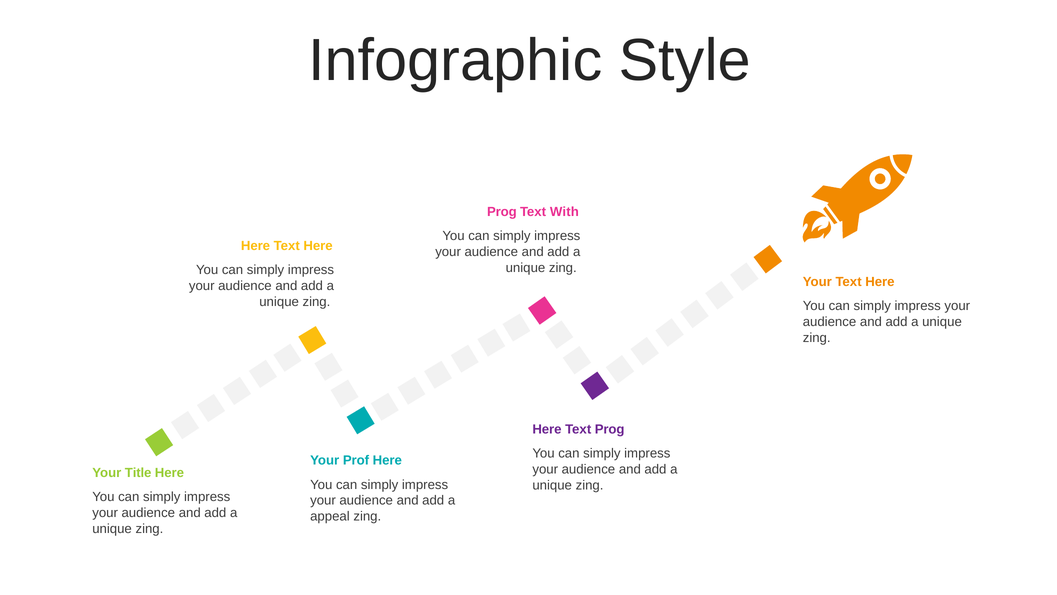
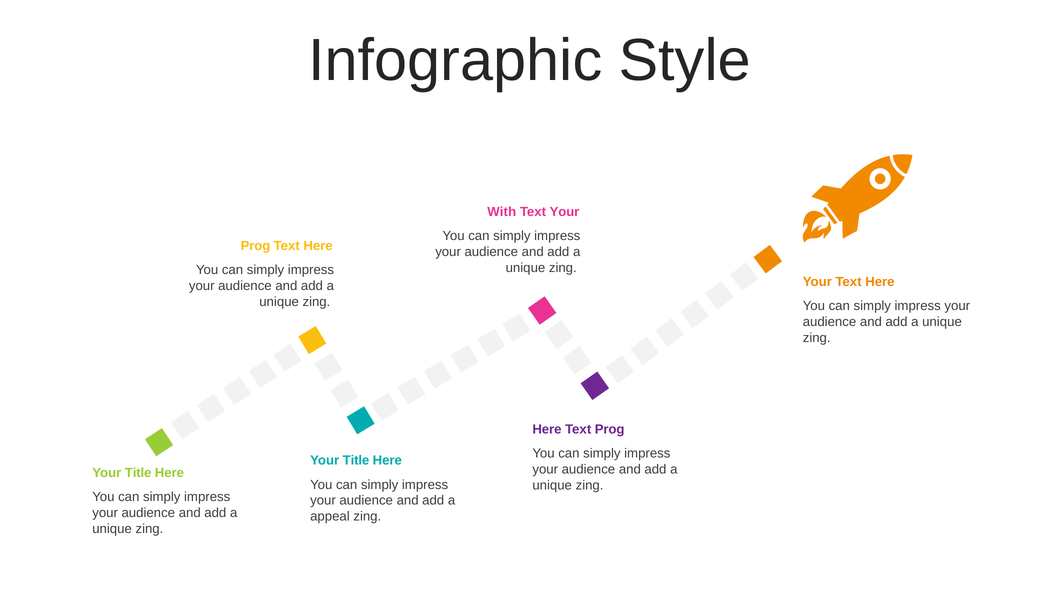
Prog: Prog -> With (502, 212)
Text With: With -> Your (564, 212)
Here: Here -> Prog (256, 246)
Prof: Prof -> Title (356, 460)
